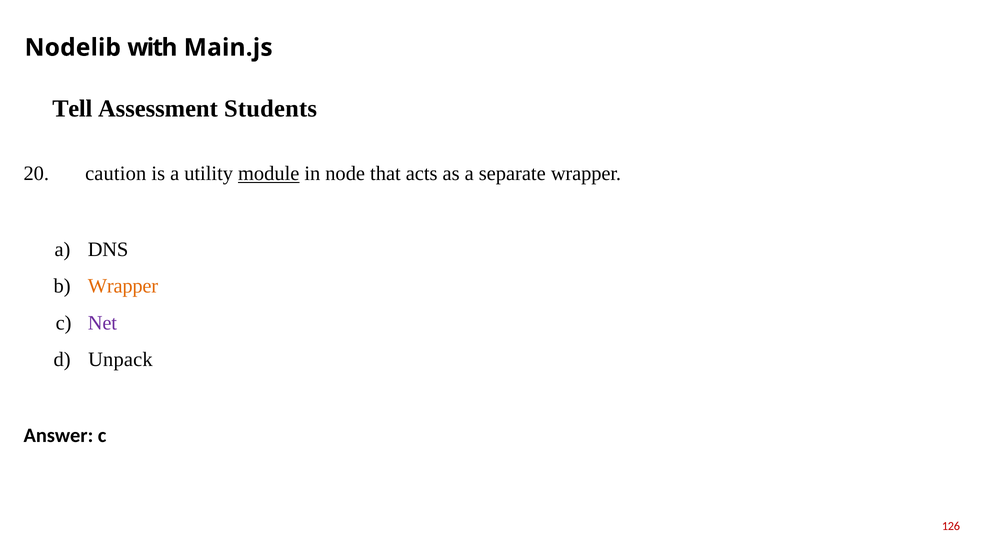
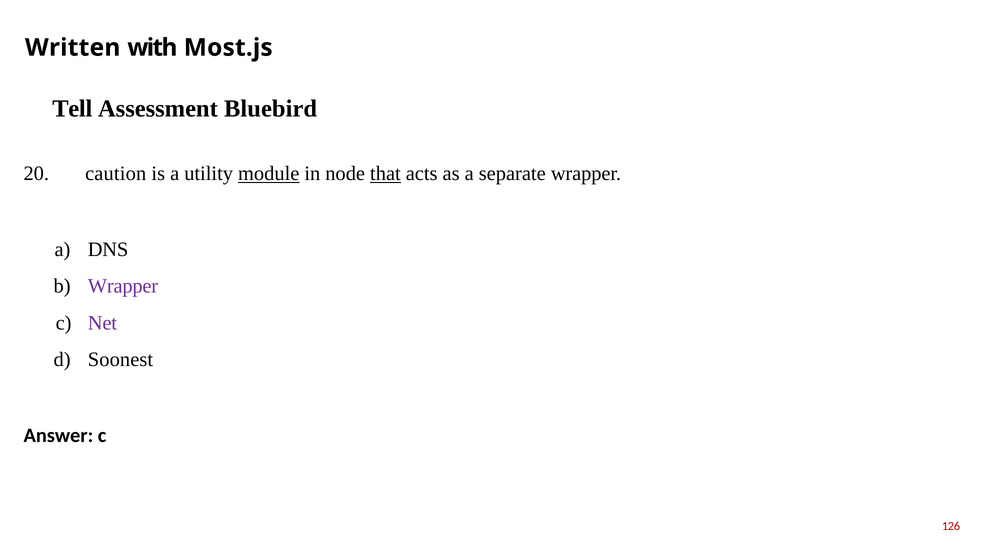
Nodelib: Nodelib -> Written (73, 48)
Main.js: Main.js -> Most.js (228, 48)
Students: Students -> Bluebird (271, 109)
that underline: none -> present (385, 174)
Wrapper colour: orange -> purple (123, 286)
Unpack: Unpack -> Soonest (120, 360)
